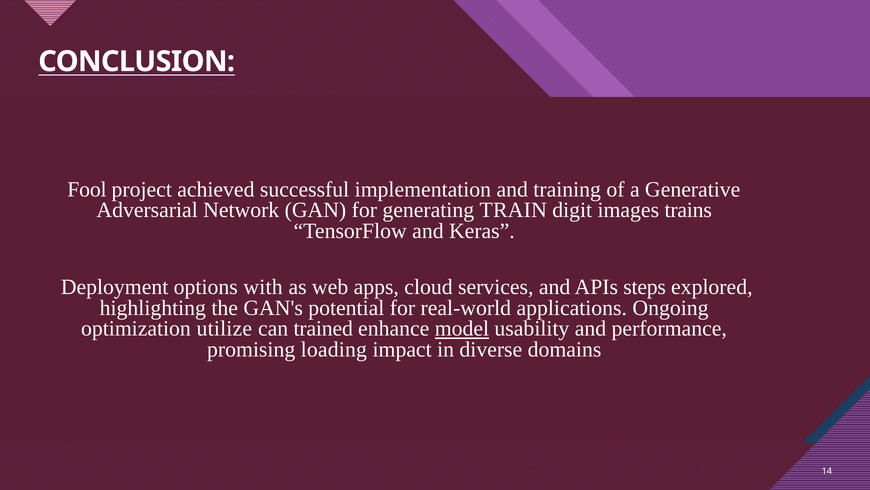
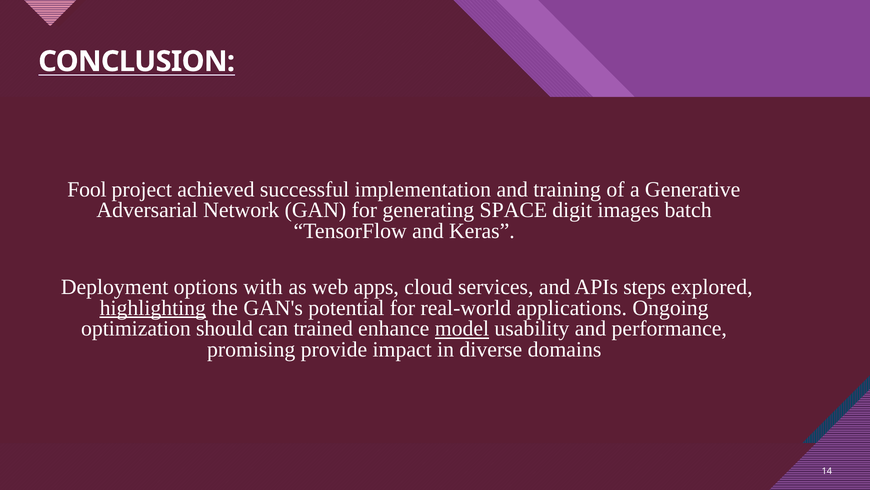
TRAIN: TRAIN -> SPACE (513, 210)
trains: trains -> batch (688, 210)
highlighting underline: none -> present (153, 307)
utilize: utilize -> should (225, 328)
loading: loading -> provide (334, 349)
